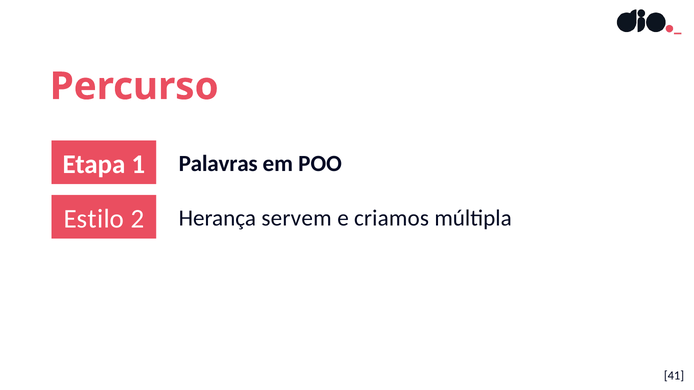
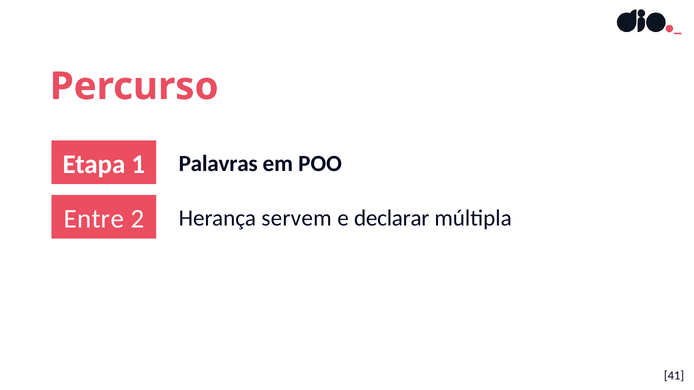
Estilo: Estilo -> Entre (94, 219)
criamos: criamos -> declarar (392, 219)
